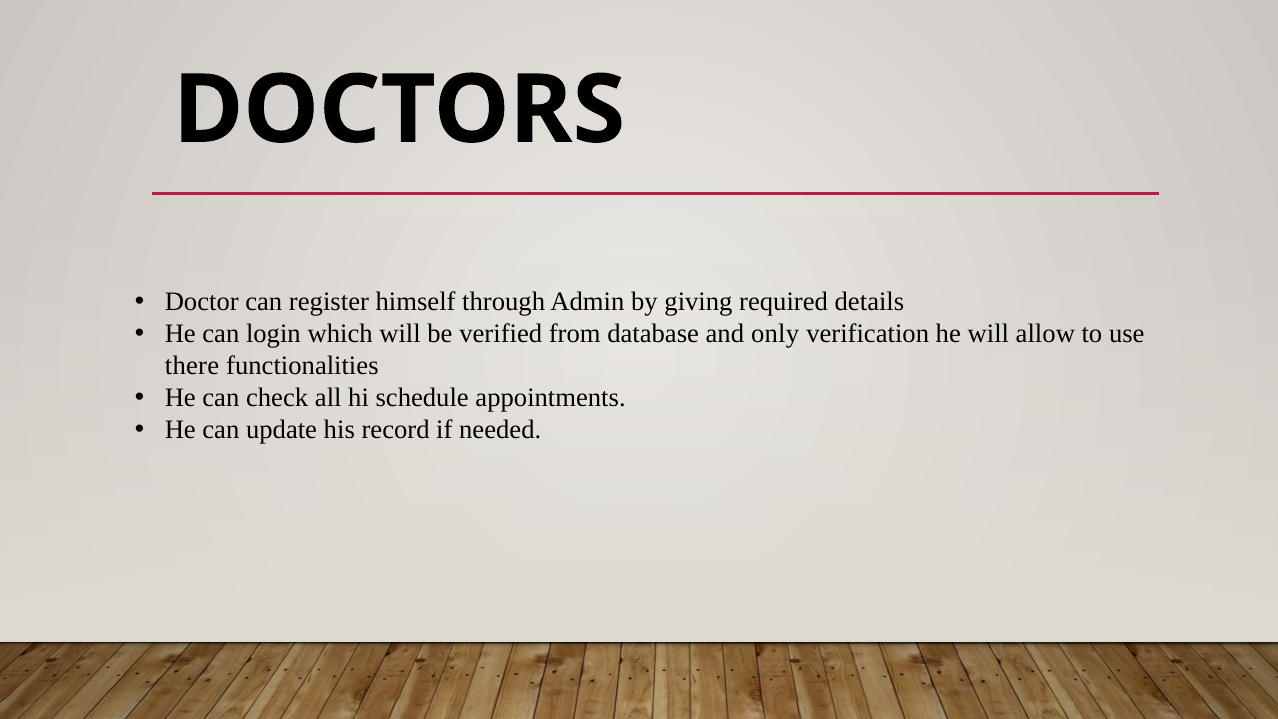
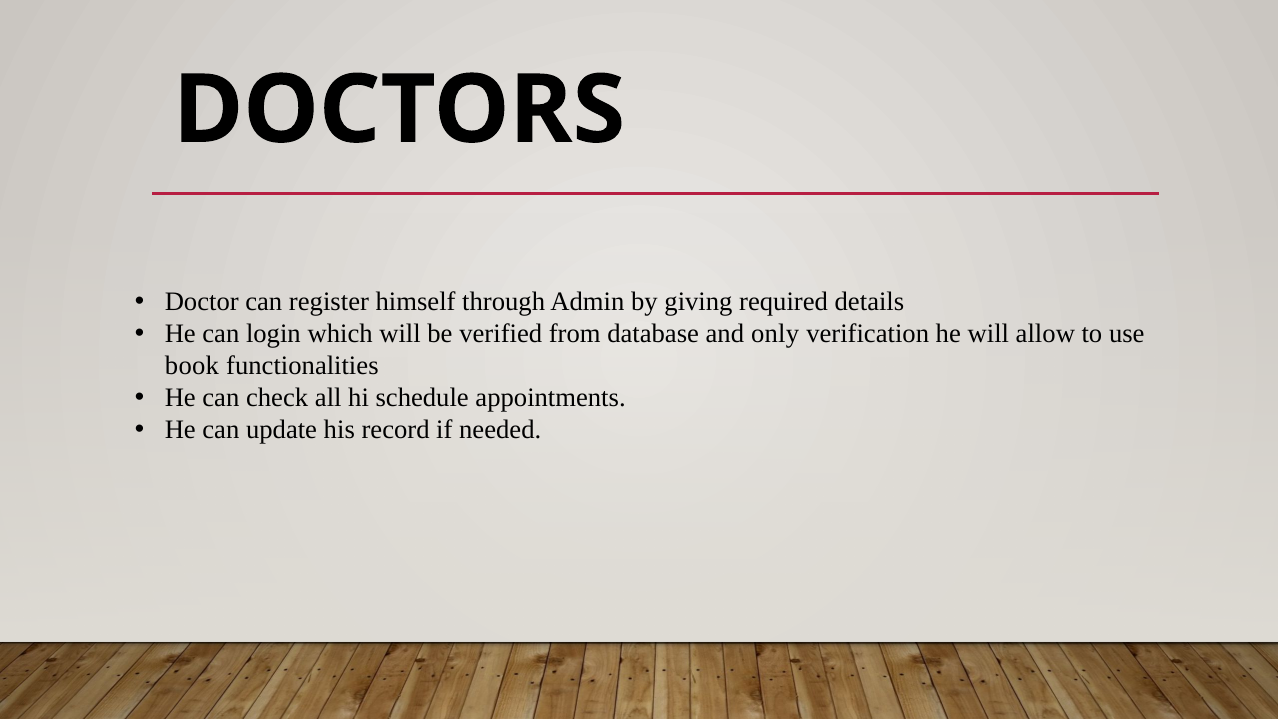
there: there -> book (192, 366)
